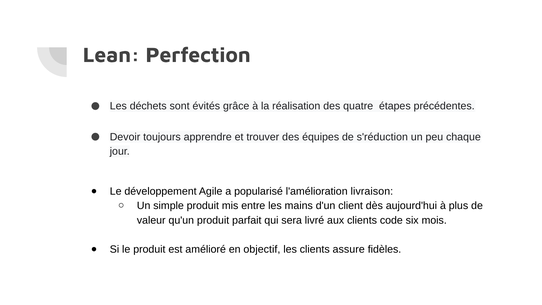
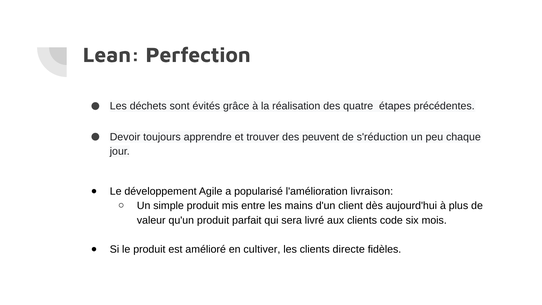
équipes: équipes -> peuvent (321, 137)
objectif: objectif -> cultiver (262, 249)
assure: assure -> directe (349, 249)
